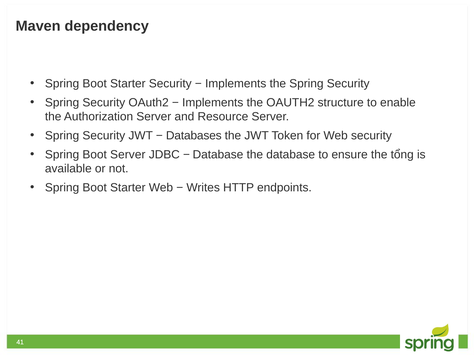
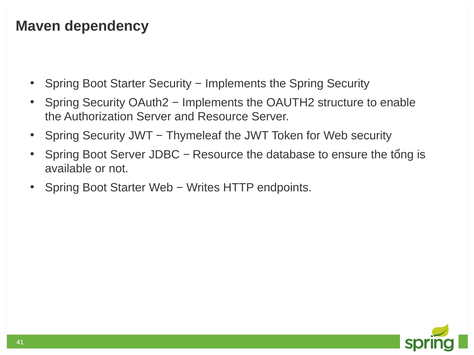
Databases: Databases -> Thymeleaf (194, 136)
Database: Database -> Resource (218, 155)
